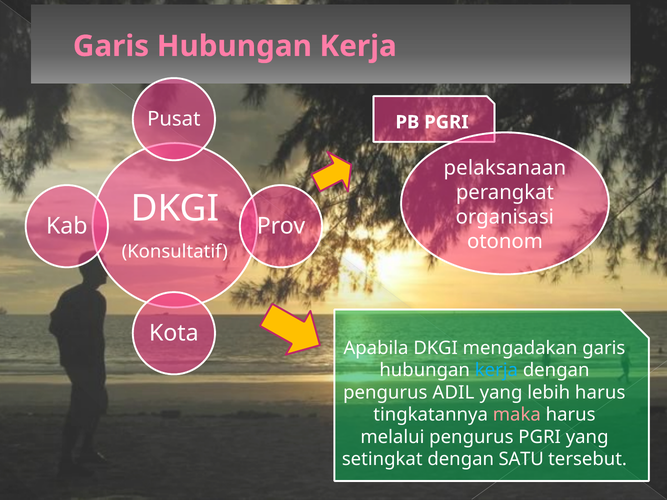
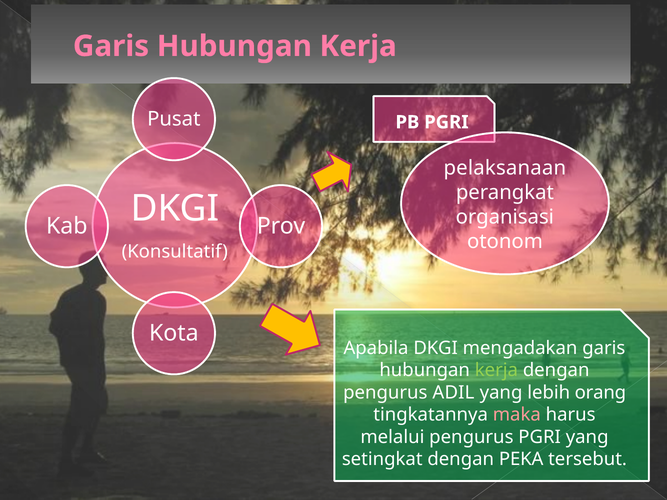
kerja colour: light blue -> light green (496, 371)
lebih harus: harus -> orang (600, 393)
SATU: SATU -> PEKA (521, 459)
